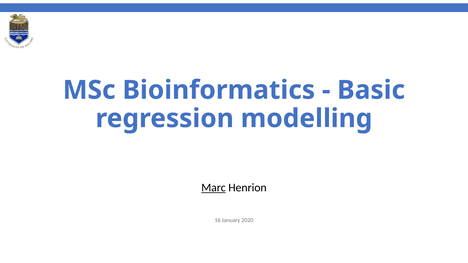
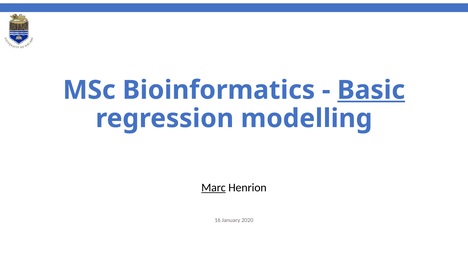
Basic underline: none -> present (371, 90)
